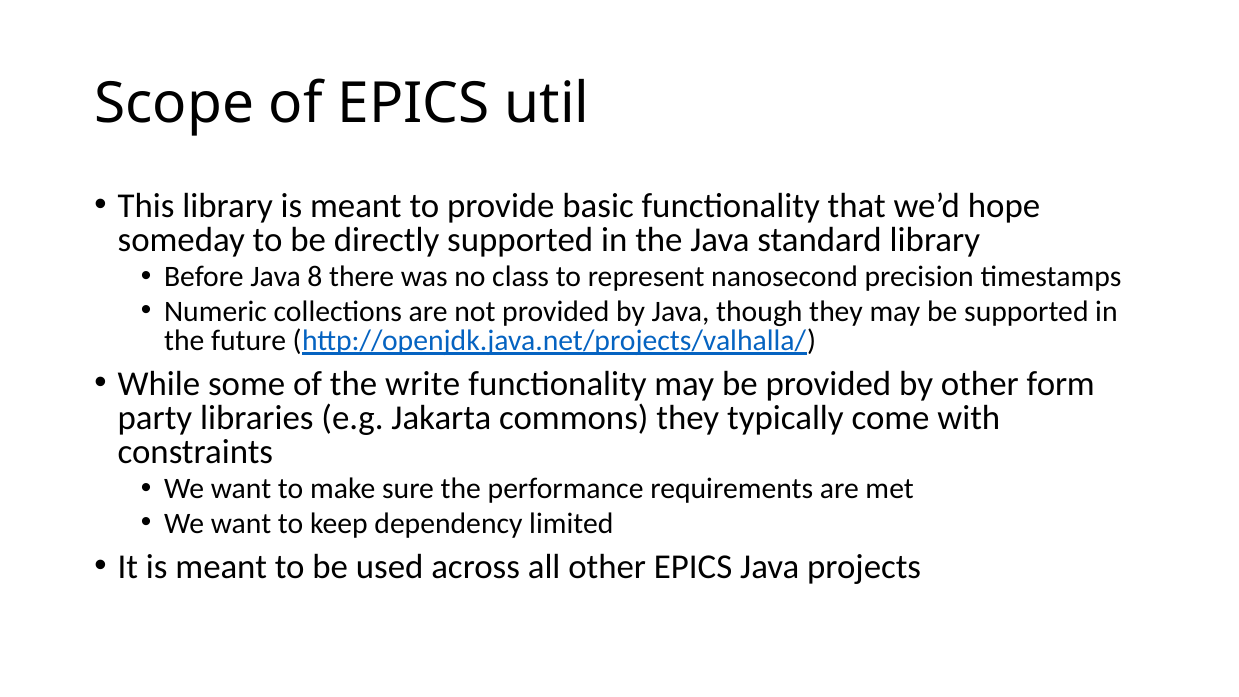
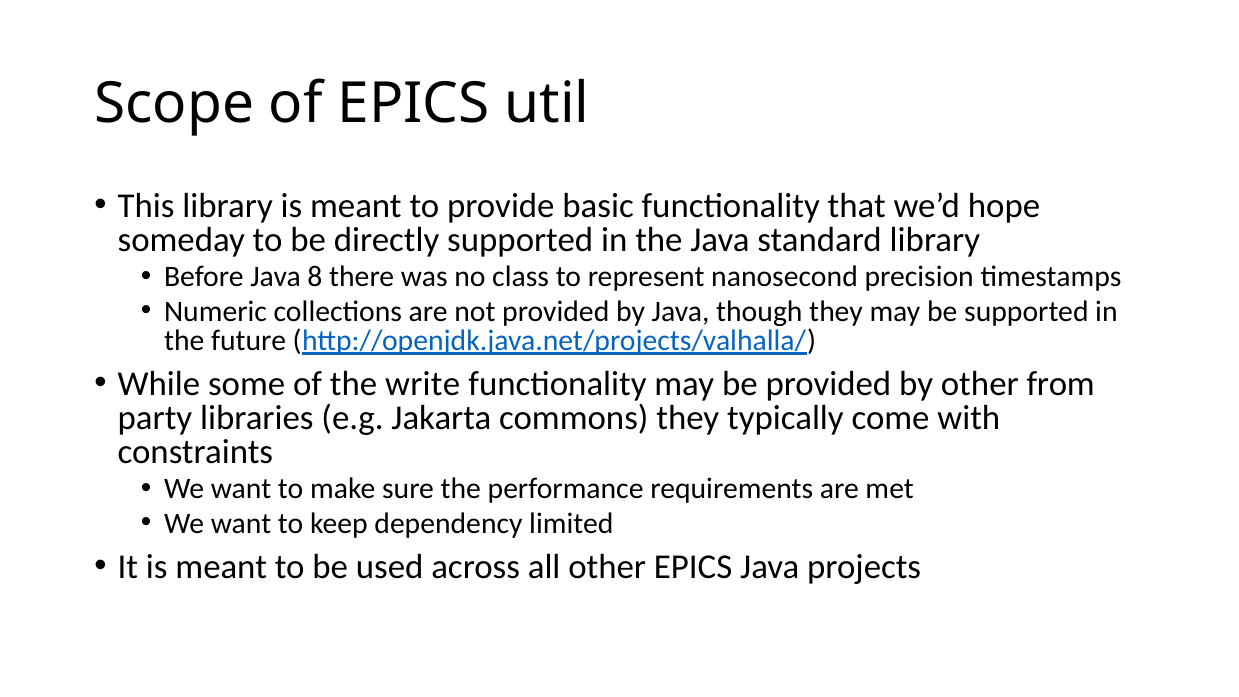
form: form -> from (1061, 384)
